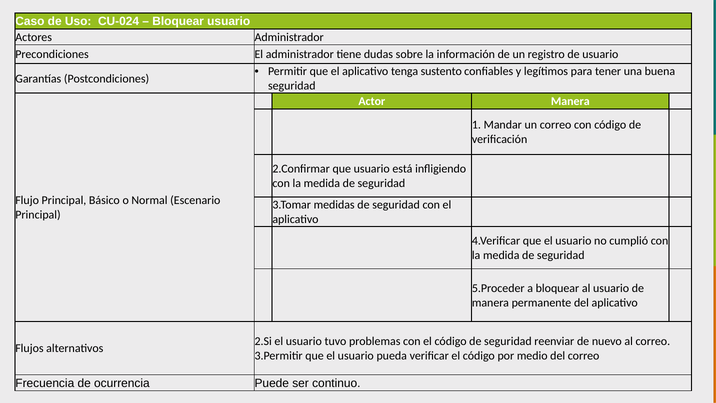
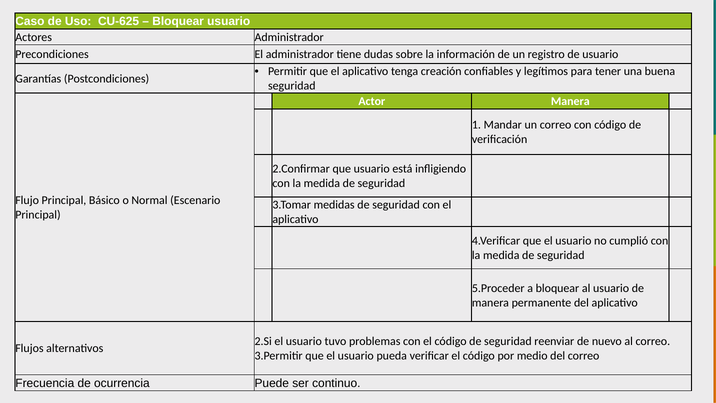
CU-024: CU-024 -> CU-625 (119, 21)
sustento: sustento -> creación (441, 71)
